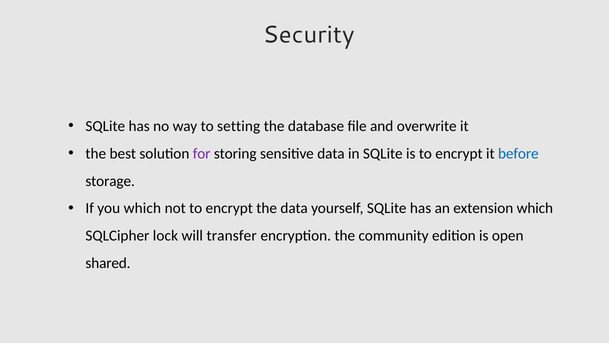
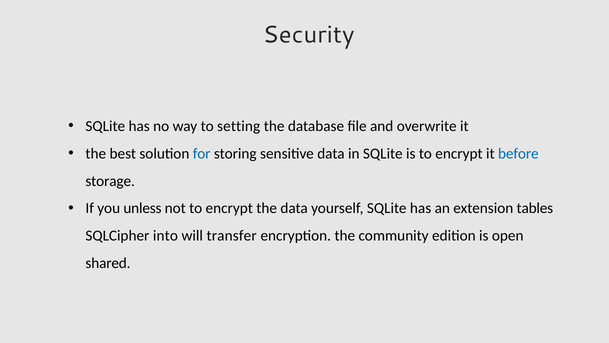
for colour: purple -> blue (202, 153)
you which: which -> unless (142, 208)
extension which: which -> tables (535, 208)
lock: lock -> into (165, 236)
